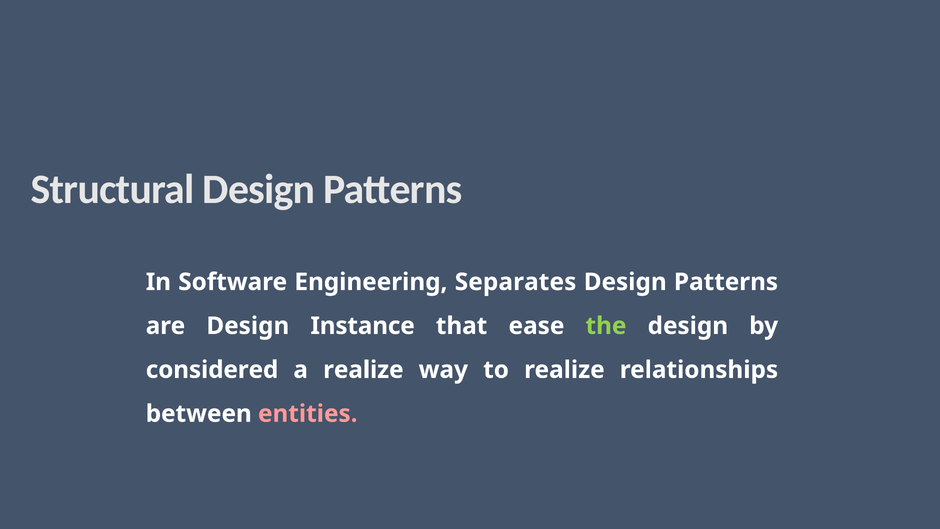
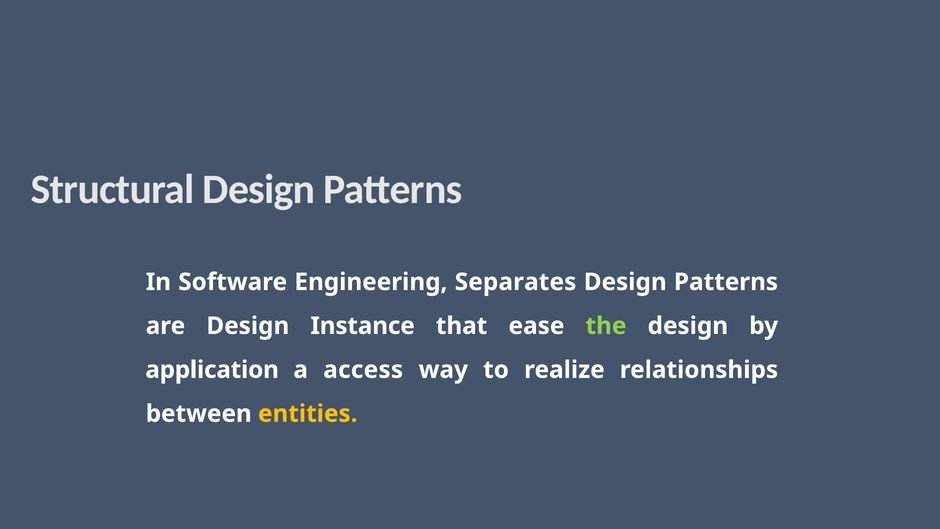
considered: considered -> application (212, 370)
a realize: realize -> access (363, 370)
entities colour: pink -> yellow (308, 414)
